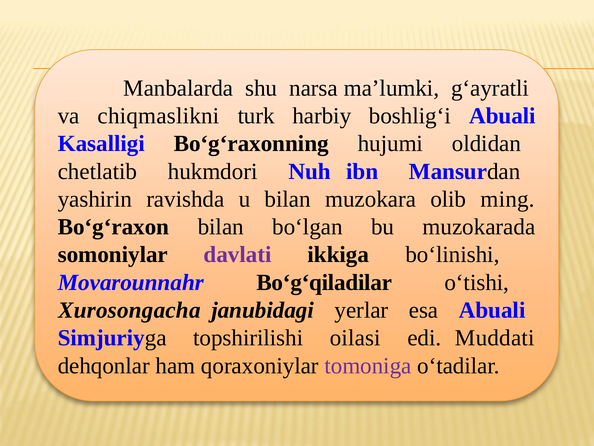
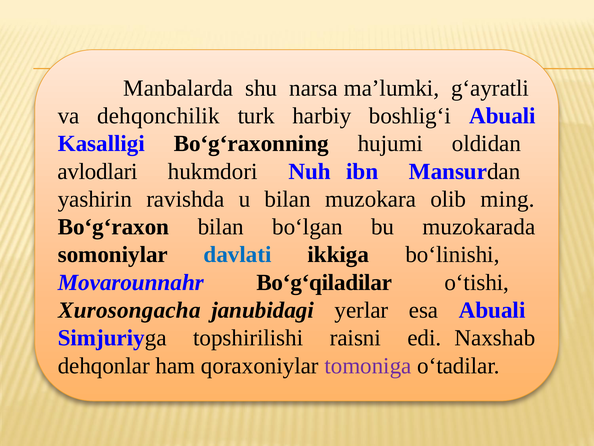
chiqmaslikni: chiqmaslikni -> dеhqonchilik (158, 116)
chetlatib: chetlatib -> avlodlari (98, 171)
davlati colour: purple -> blue (237, 254)
oilasi: oilasi -> raisni (355, 338)
Muddati: Muddati -> Naxshab (495, 338)
